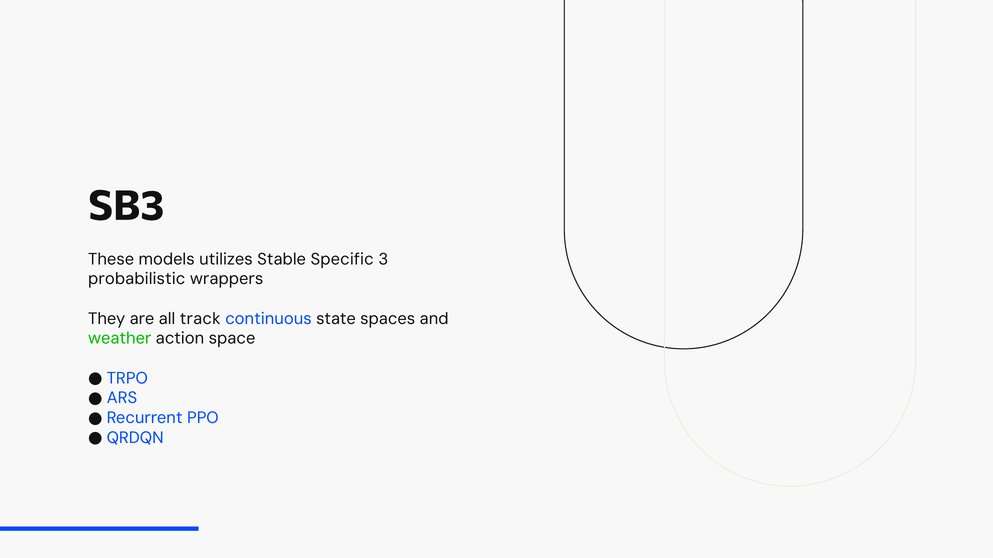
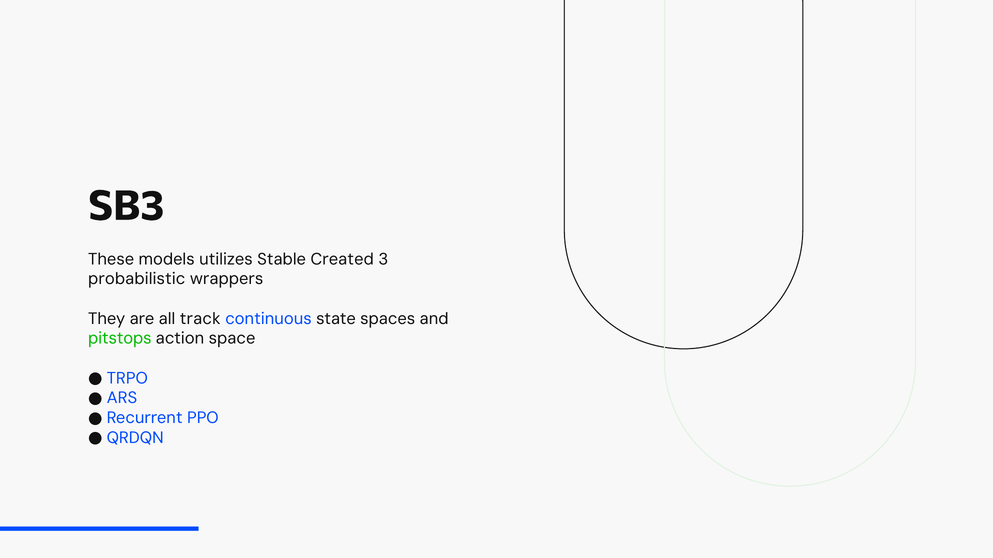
Specific: Specific -> Created (342, 259)
weather: weather -> pitstops (120, 339)
